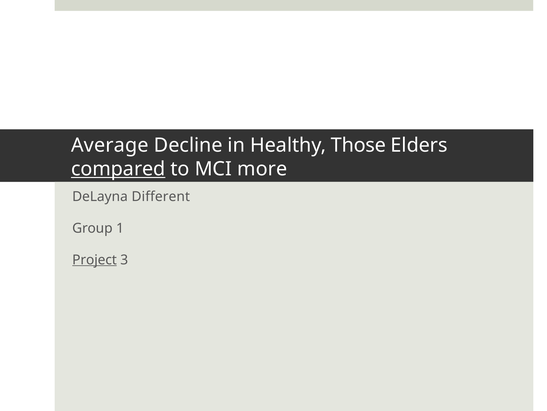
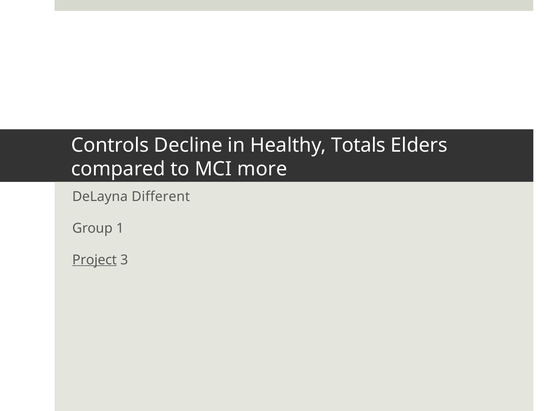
Average: Average -> Controls (110, 145)
Those: Those -> Totals (358, 145)
compared underline: present -> none (118, 169)
